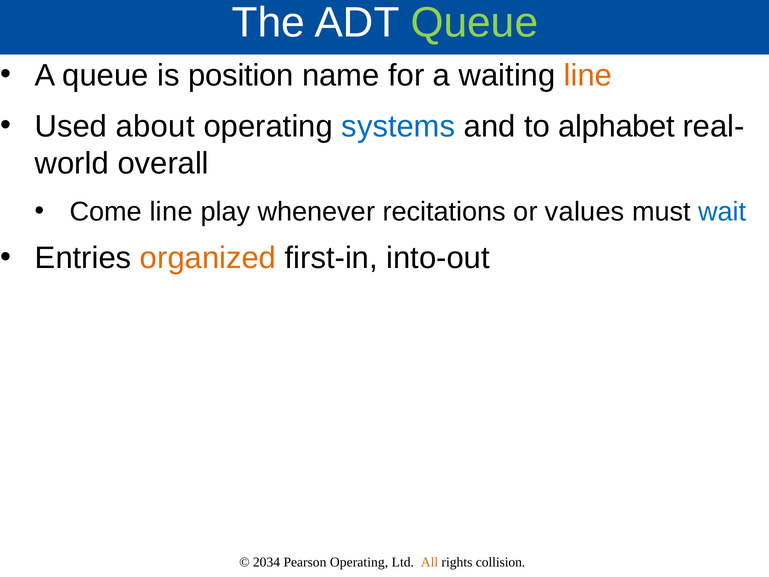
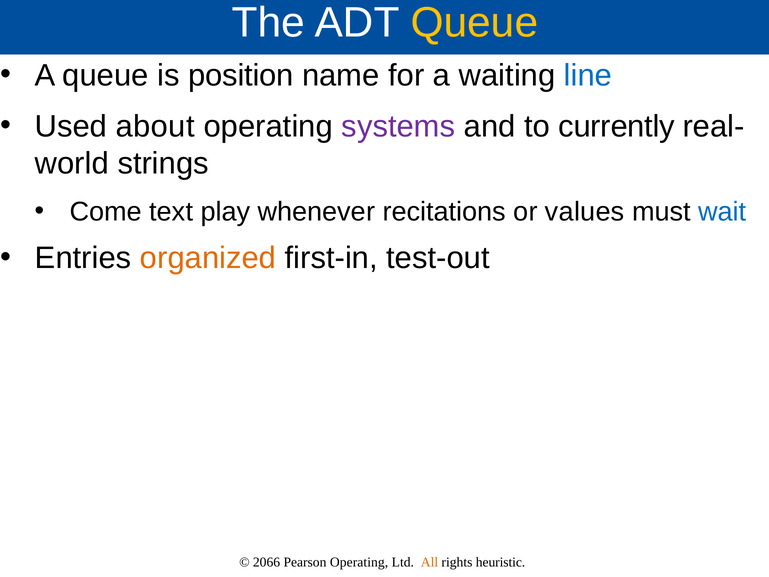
Queue colour: light green -> yellow (474, 23)
line colour: orange -> blue (588, 75)
systems colour: blue -> purple (398, 126)
alphabet: alphabet -> currently (617, 126)
overall: overall -> strings (163, 163)
Come line: line -> text (171, 212)
into-out: into-out -> test-out (438, 258)
2034: 2034 -> 2066 (267, 562)
collision: collision -> heuristic (501, 562)
